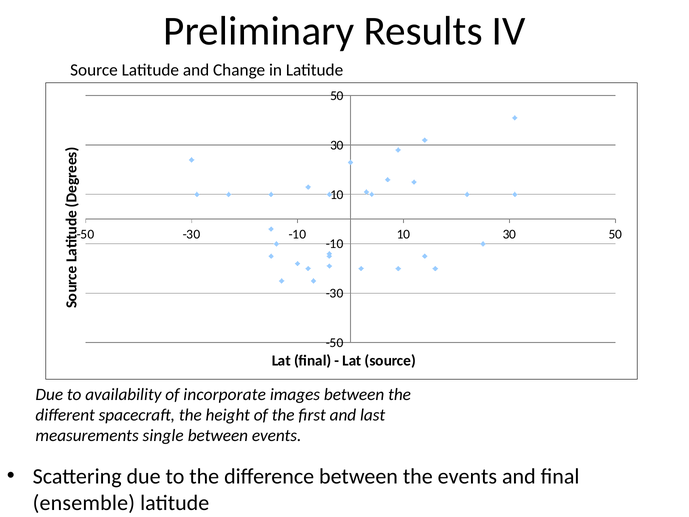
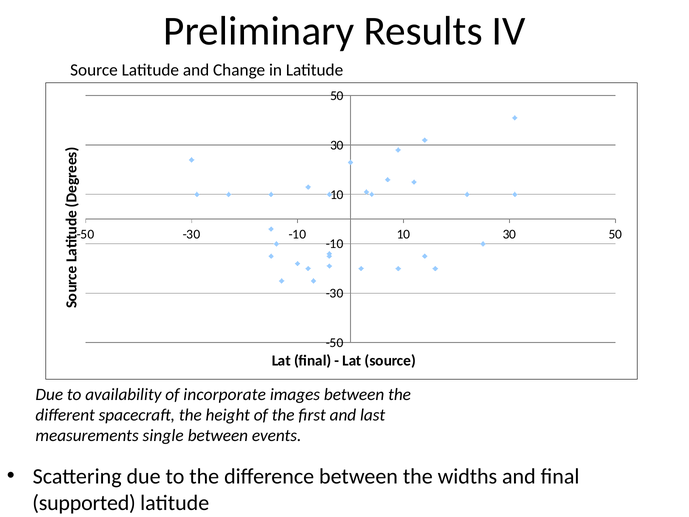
the events: events -> widths (467, 476)
ensemble: ensemble -> supported (84, 503)
